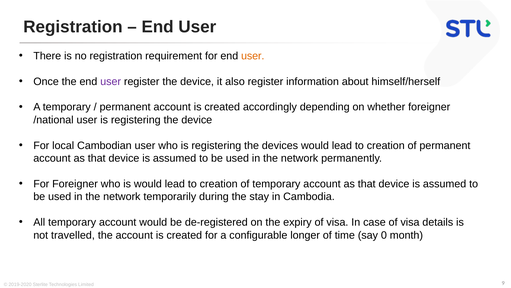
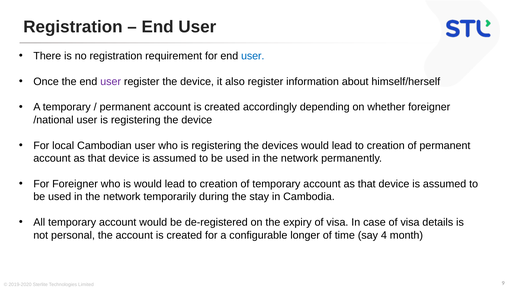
user colour: orange -> blue (253, 56)
travelled: travelled -> personal (73, 235)
0: 0 -> 4 (384, 235)
